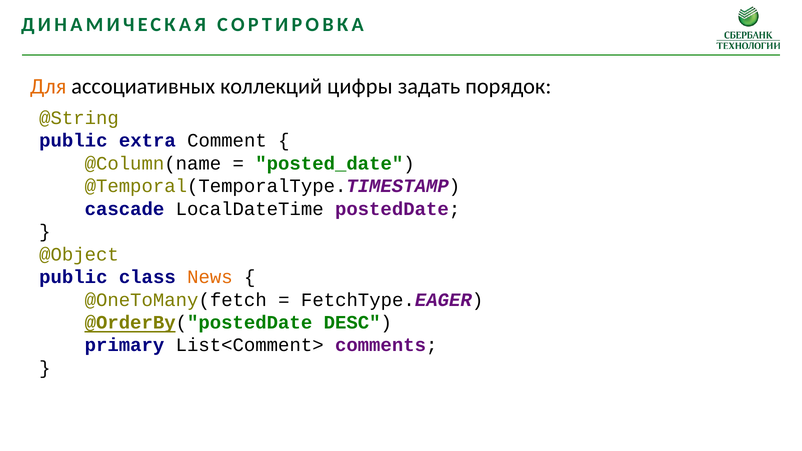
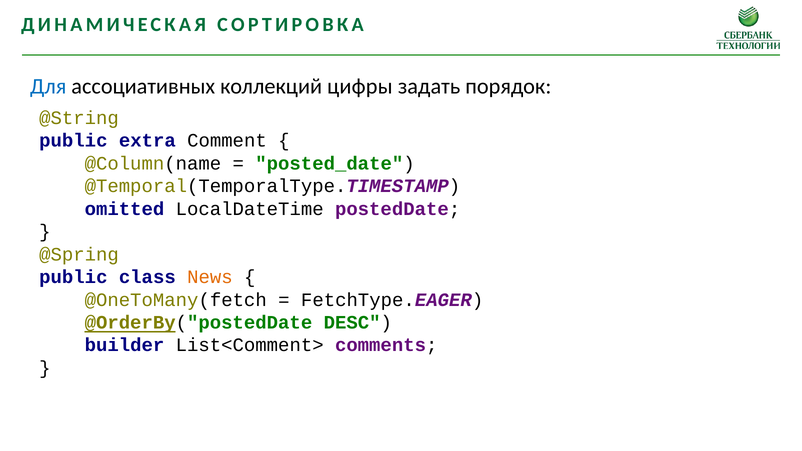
Для colour: orange -> blue (48, 87)
cascade: cascade -> omitted (124, 209)
@Object: @Object -> @Spring (79, 254)
primary: primary -> builder (124, 345)
